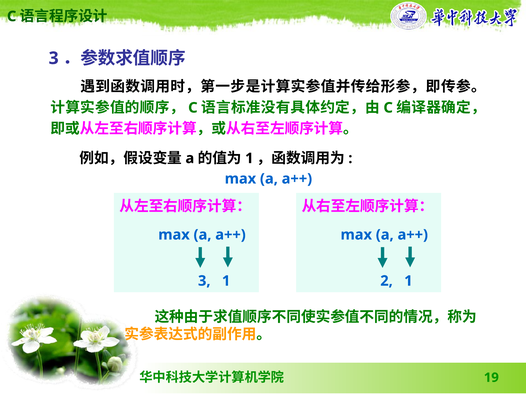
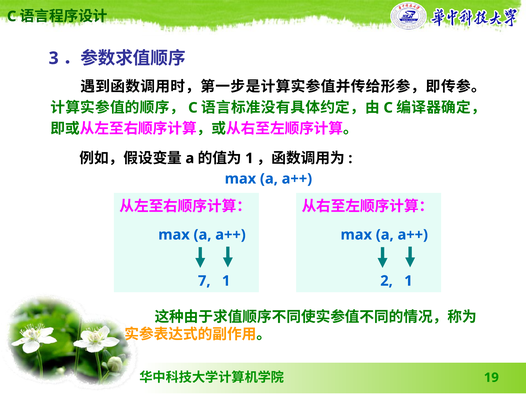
3: 3 -> 7 (204, 281)
